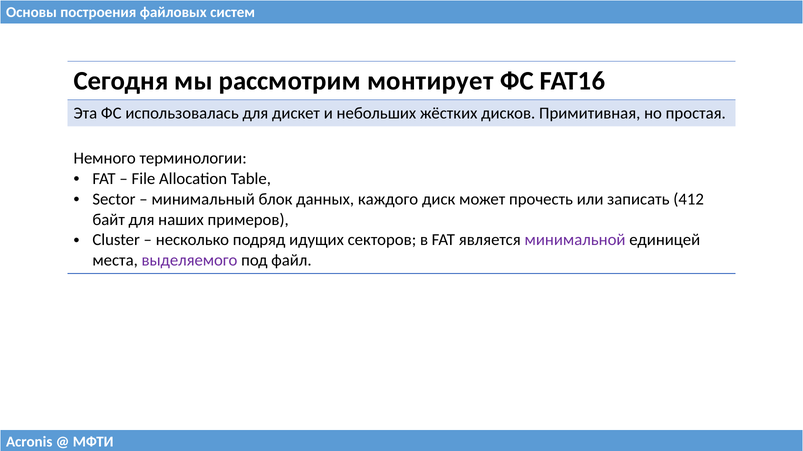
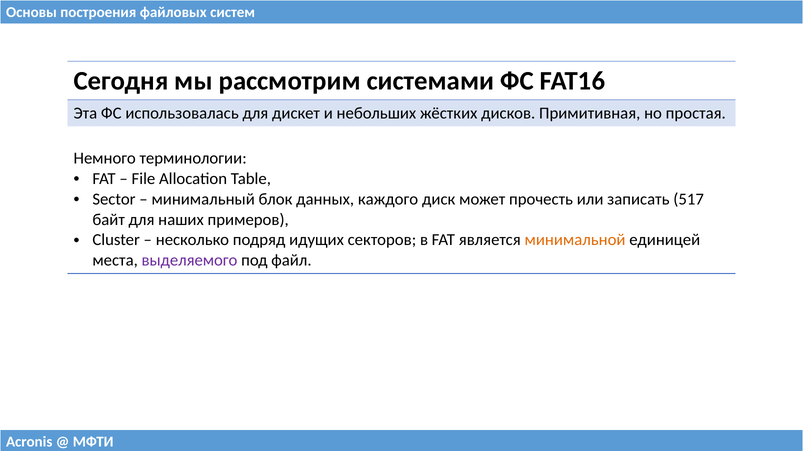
монтирует: монтирует -> системами (430, 81)
412: 412 -> 517 (689, 199)
минимальной colour: purple -> orange (575, 240)
